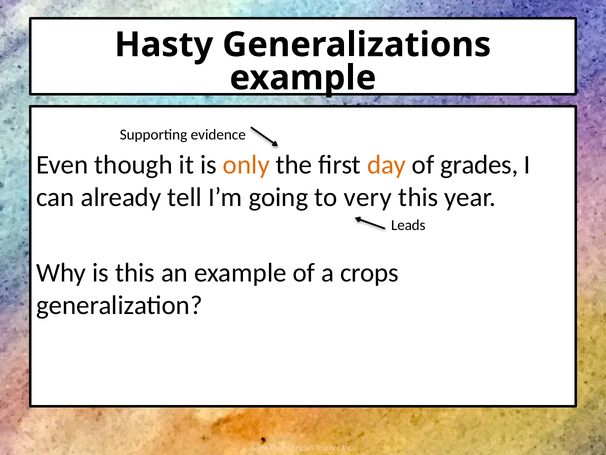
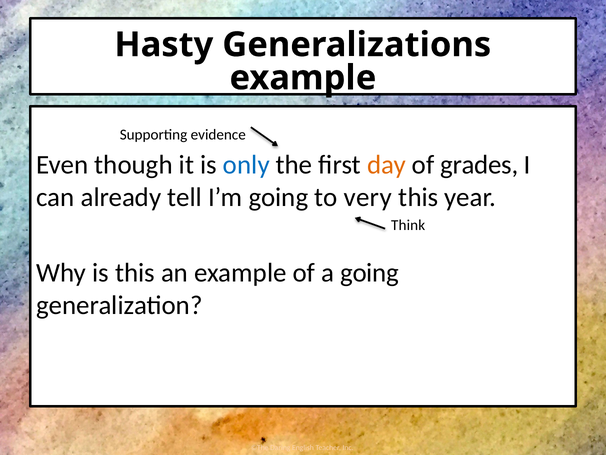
only colour: orange -> blue (246, 165)
Leads: Leads -> Think (408, 225)
a crops: crops -> going (369, 273)
